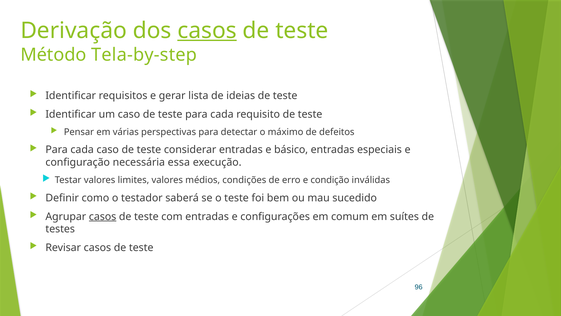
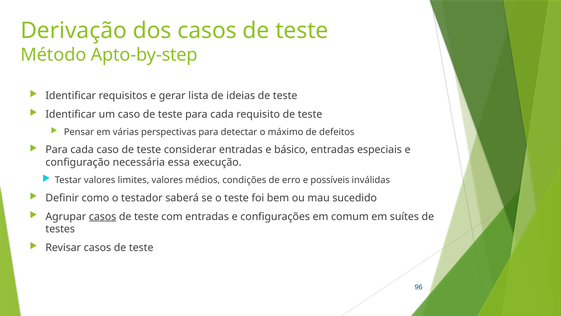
casos underline: present -> none (207, 31)
Tela-by-step: Tela-by-step -> Apto-by-step (144, 55)
condição: condição -> possíveis (330, 180)
